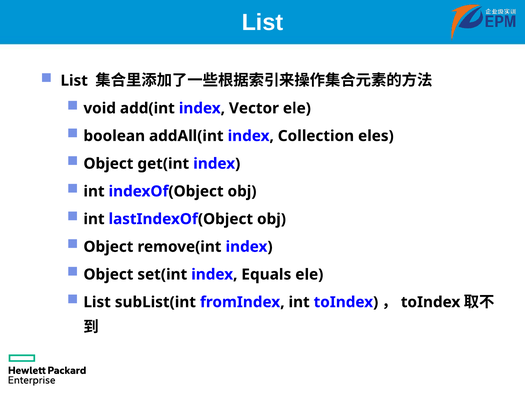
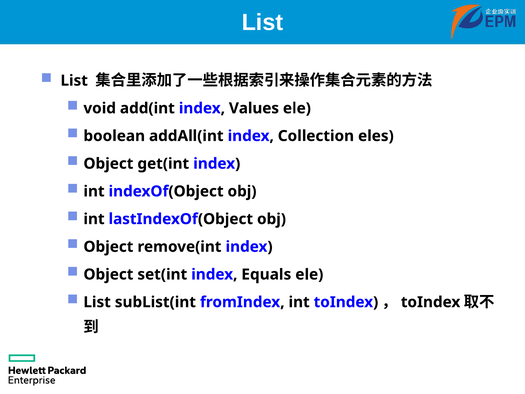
Vector: Vector -> Values (254, 108)
